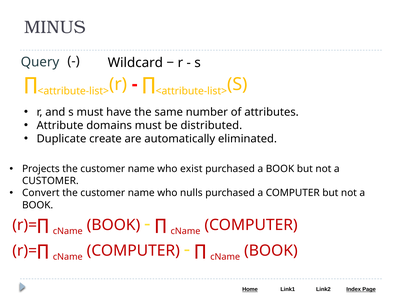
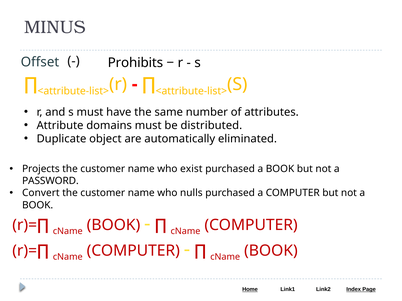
Query: Query -> Offset (40, 62)
Wildcard: Wildcard -> Prohibits (135, 63)
create: create -> object (105, 139)
CUSTOMER: CUSTOMER -> PASSWORD (50, 181)
